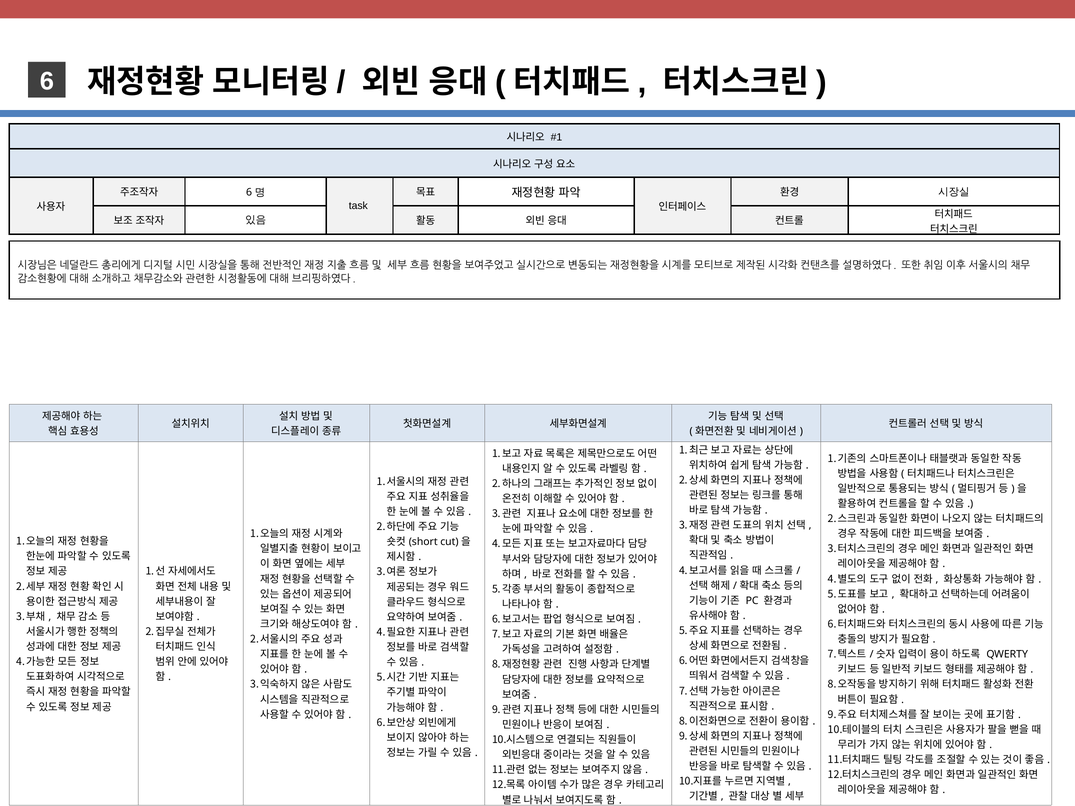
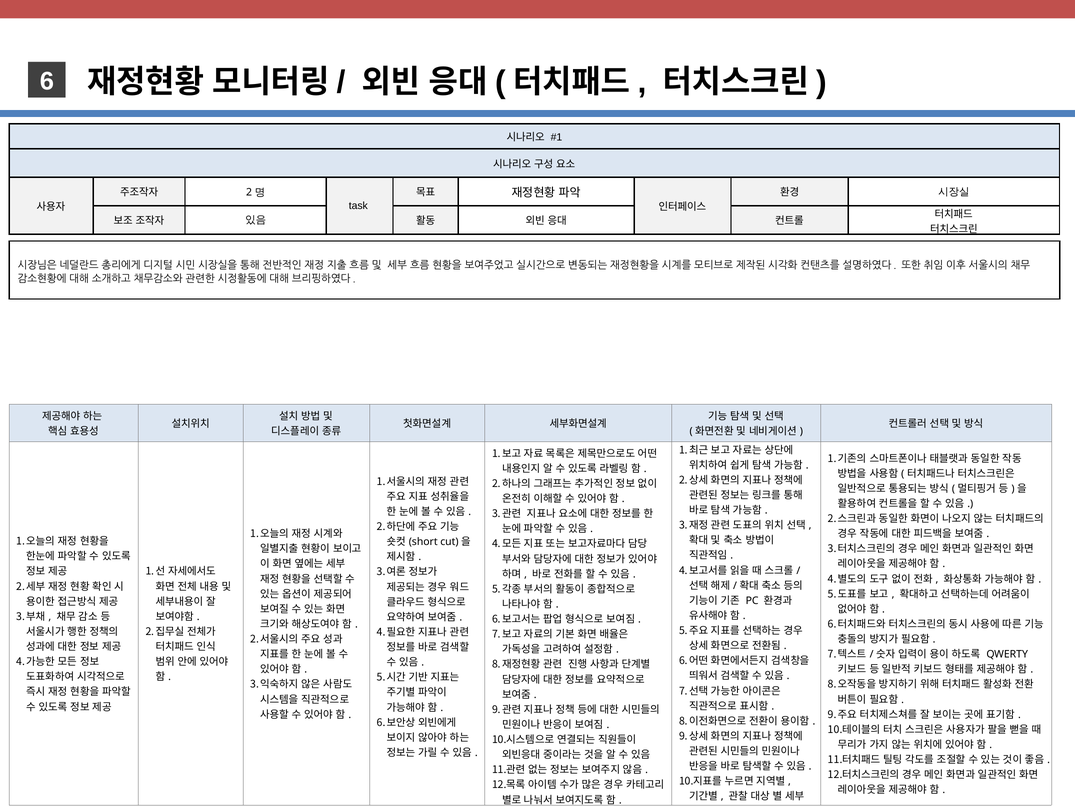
6: 6 -> 2 (249, 192)
